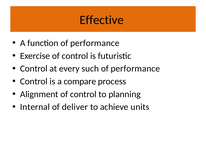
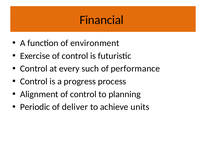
Effective: Effective -> Financial (102, 20)
function of performance: performance -> environment (95, 43)
compare: compare -> progress (80, 82)
Internal: Internal -> Periodic (35, 107)
